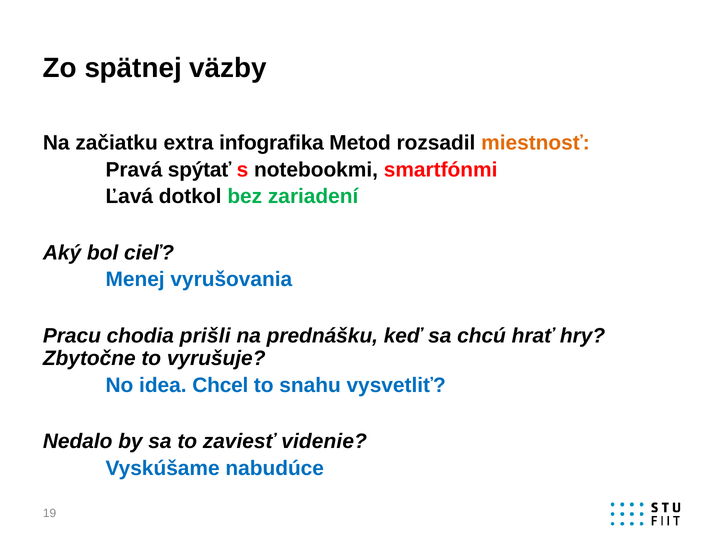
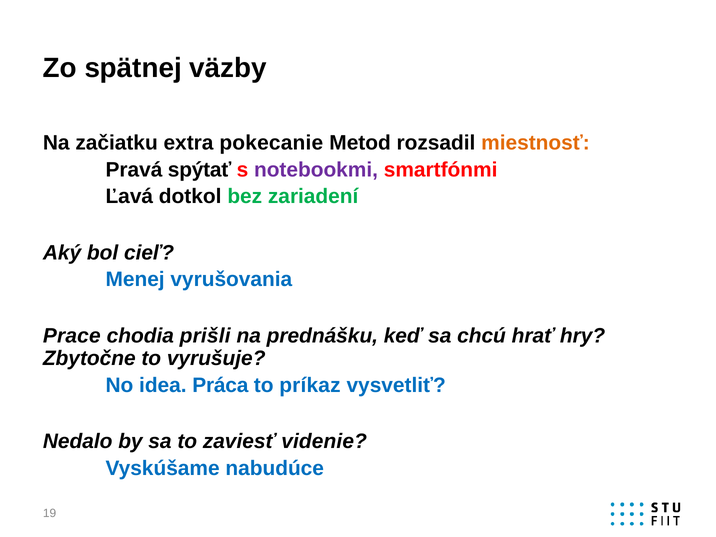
infografika: infografika -> pokecanie (271, 143)
notebookmi colour: black -> purple (316, 170)
Pracu: Pracu -> Prace (72, 336)
Chcel: Chcel -> Práca (220, 385)
snahu: snahu -> príkaz (310, 385)
